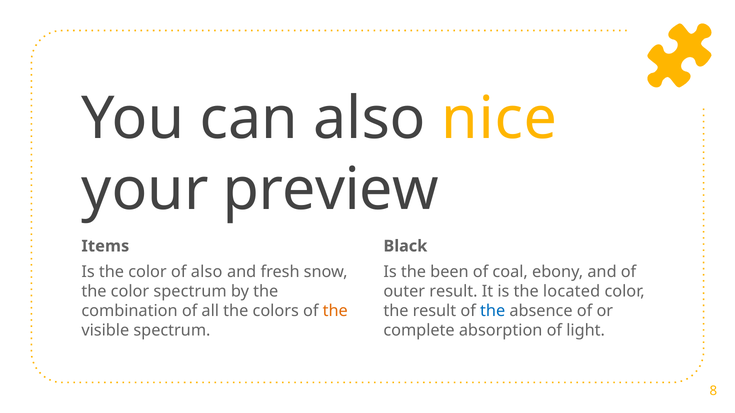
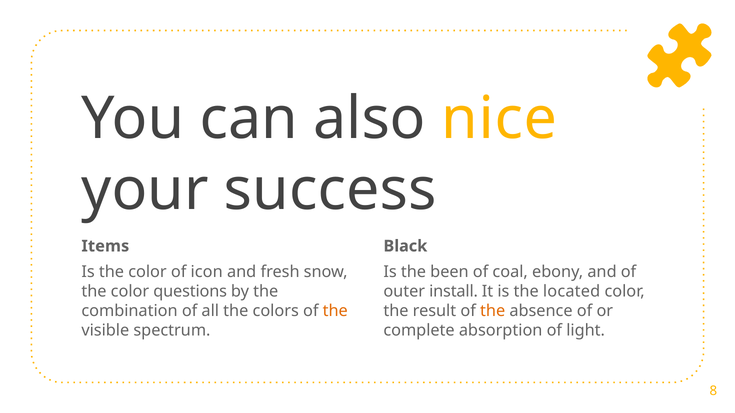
preview: preview -> success (330, 190)
of also: also -> icon (207, 272)
color spectrum: spectrum -> questions (190, 292)
outer result: result -> install (454, 292)
the colour: blue -> orange (493, 311)
